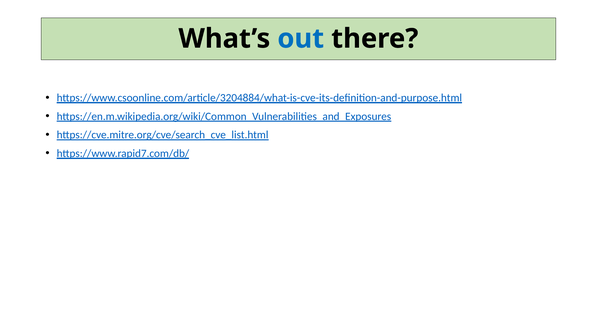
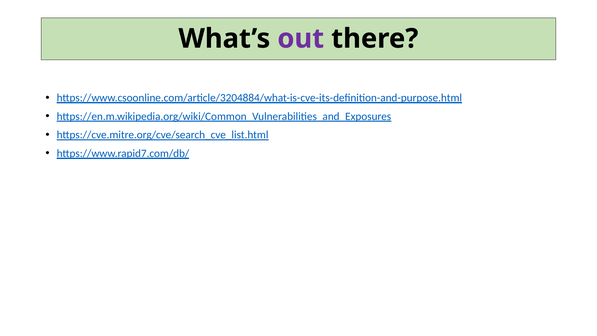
out colour: blue -> purple (301, 39)
